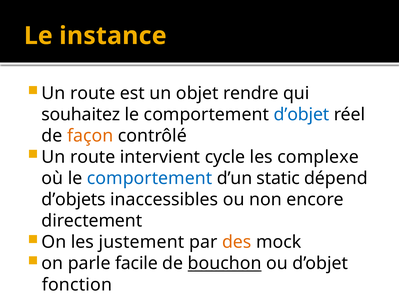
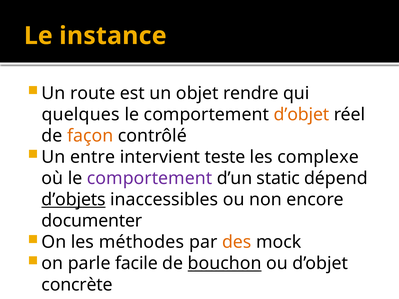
souhaitez: souhaitez -> quelques (81, 115)
d’objet colour: blue -> orange (301, 115)
route: route -> entre (93, 157)
cycle: cycle -> teste (225, 157)
comportement colour: blue -> purple (150, 178)
d’objets underline: none -> present (74, 200)
directement: directement -> documenter (92, 221)
justement: justement -> méthodes (141, 242)
fonction: fonction -> concrète (77, 285)
